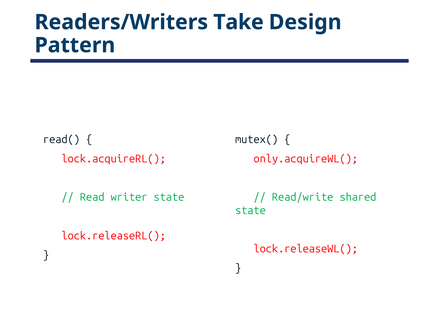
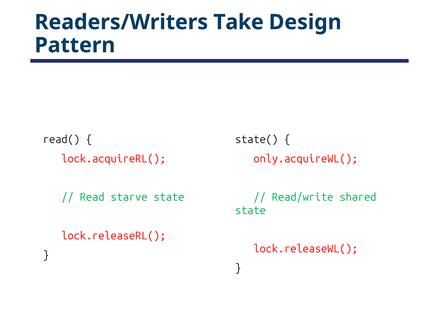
mutex(: mutex( -> state( (257, 140)
writer: writer -> starve (129, 198)
